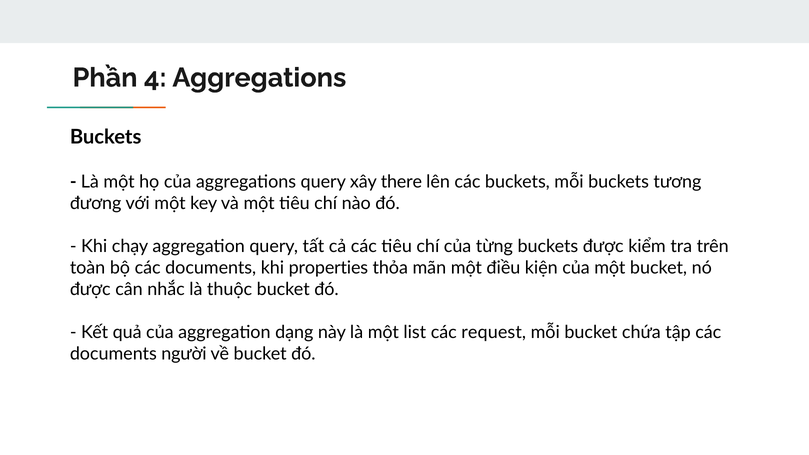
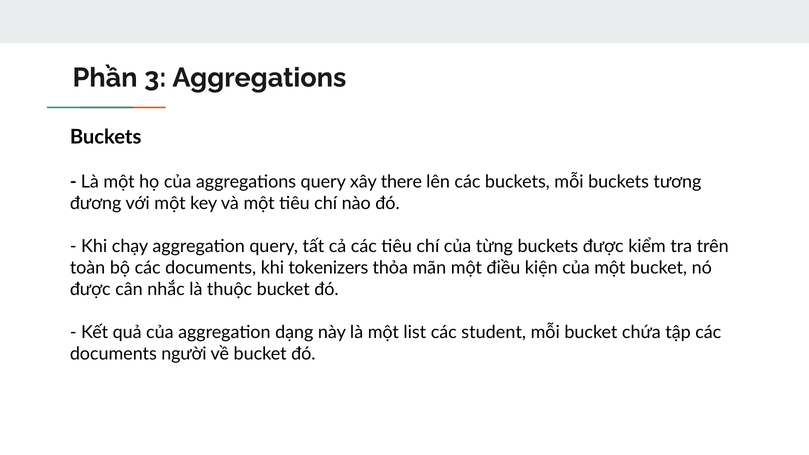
4: 4 -> 3 (155, 78)
properties: properties -> tokenizers (328, 268)
request: request -> student (494, 333)
